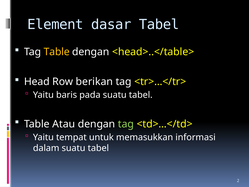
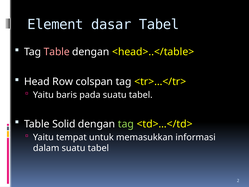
Table colour: yellow -> pink (57, 52)
berikan: berikan -> colspan (94, 81)
Atau: Atau -> Solid (64, 124)
